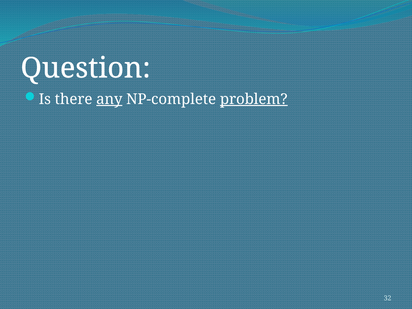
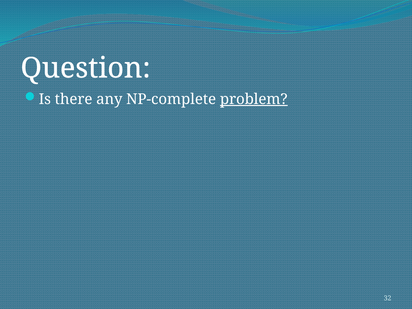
any underline: present -> none (109, 99)
